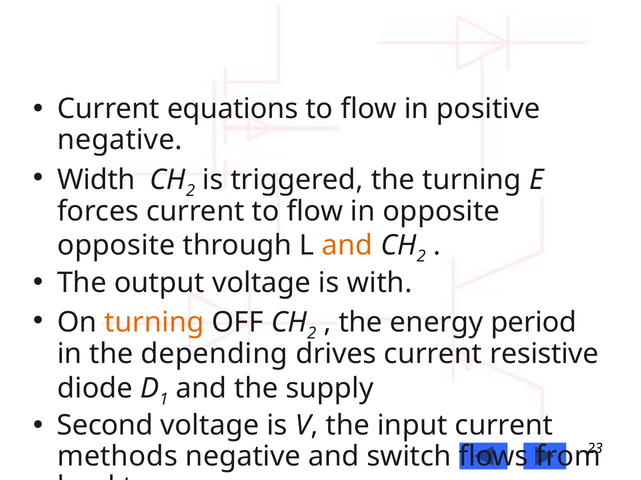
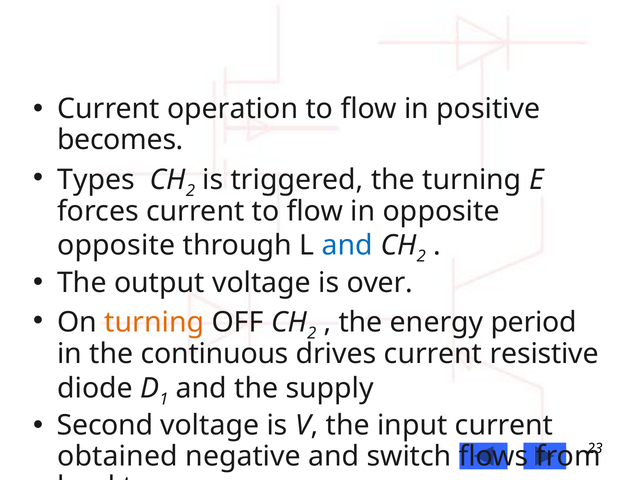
equations: equations -> operation (233, 109)
negative: negative -> becomes (120, 140)
Width: Width -> Types (96, 180)
and colour: orange -> blue (347, 246)
with: with -> over (380, 283)
depending: depending -> continuous (215, 355)
methods: methods -> obtained (118, 457)
